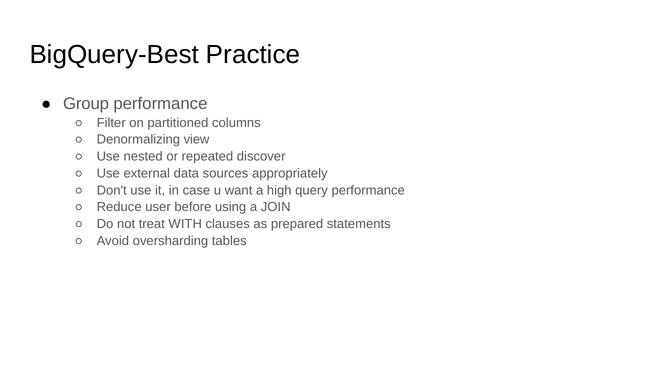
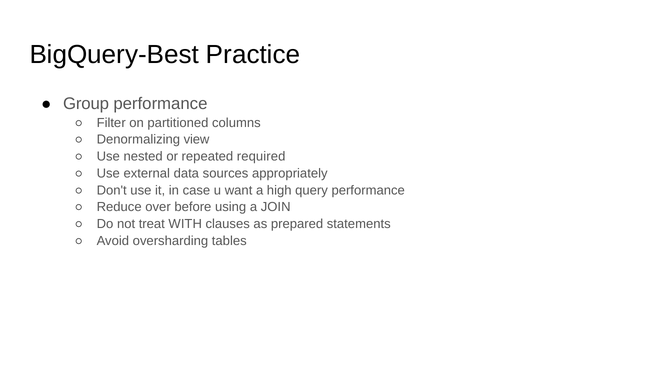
discover: discover -> required (261, 156)
user: user -> over (158, 207)
